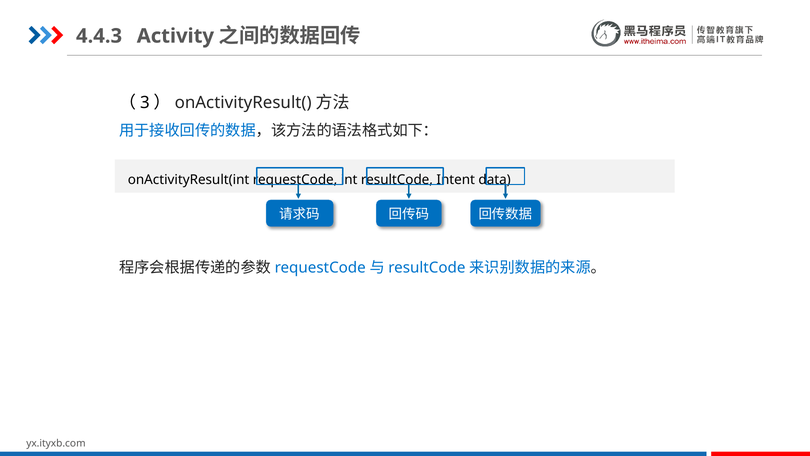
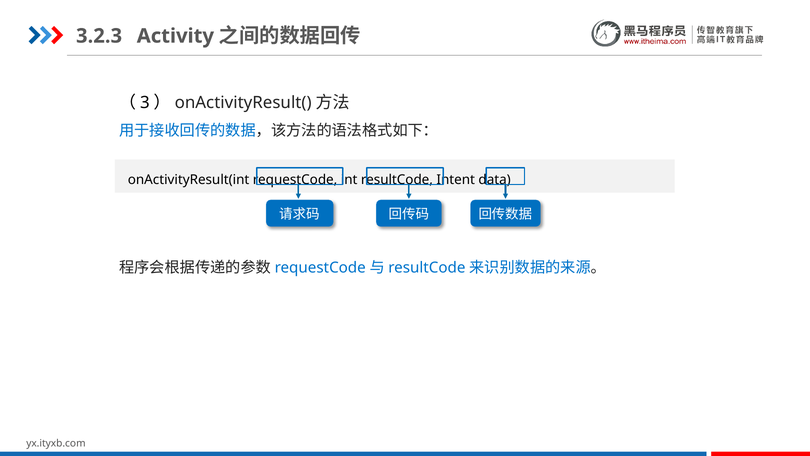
4.4.3: 4.4.3 -> 3.2.3 (99, 36)
